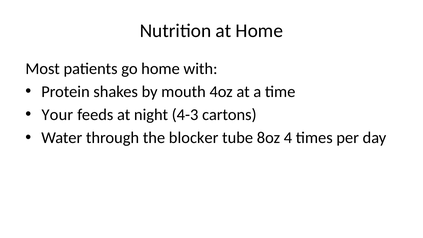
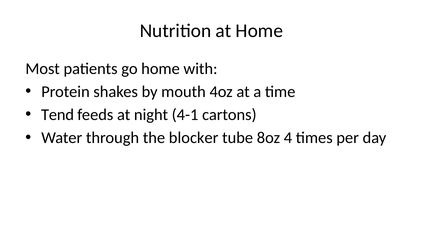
Your: Your -> Tend (58, 115)
4-3: 4-3 -> 4-1 (185, 115)
